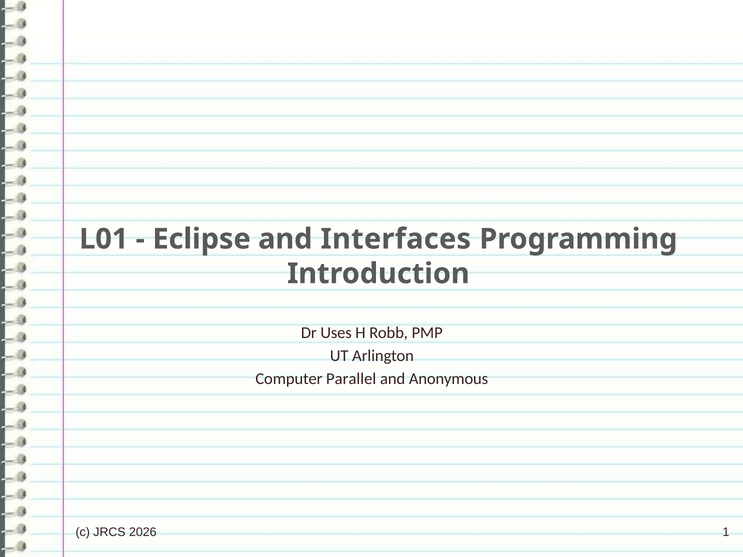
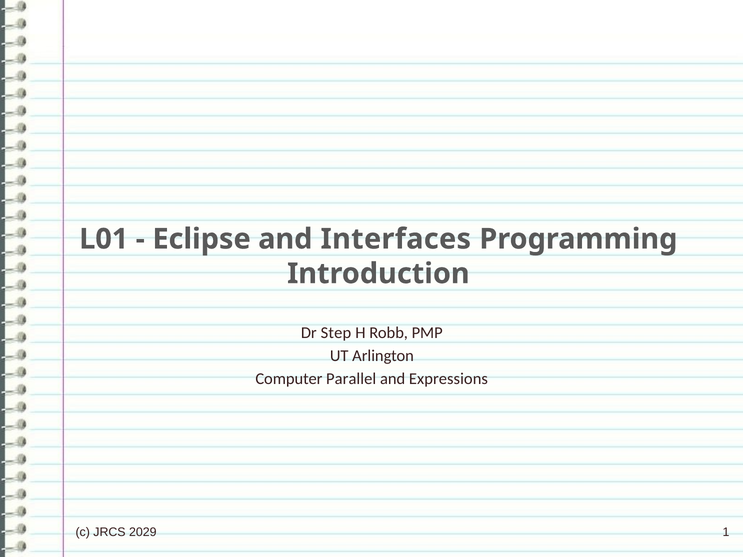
Uses: Uses -> Step (336, 333)
Anonymous: Anonymous -> Expressions (448, 379)
2026: 2026 -> 2029 (143, 532)
